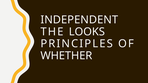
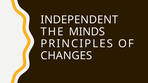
LOOKS: LOOKS -> MINDS (87, 32)
WHETHER: WHETHER -> CHANGES (66, 56)
